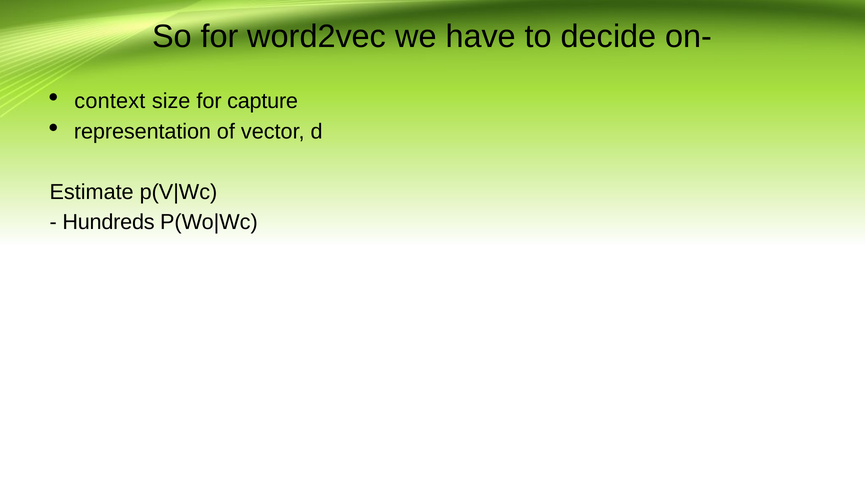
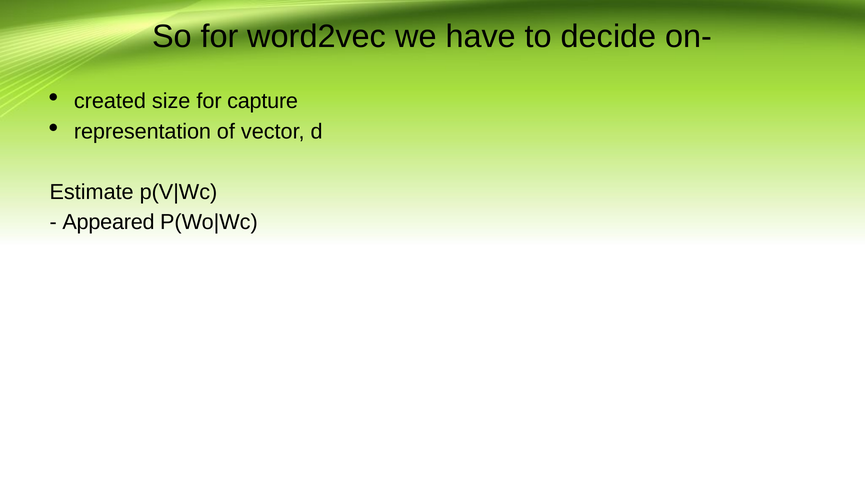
context: context -> created (110, 101)
Hundreds: Hundreds -> Appeared (109, 222)
